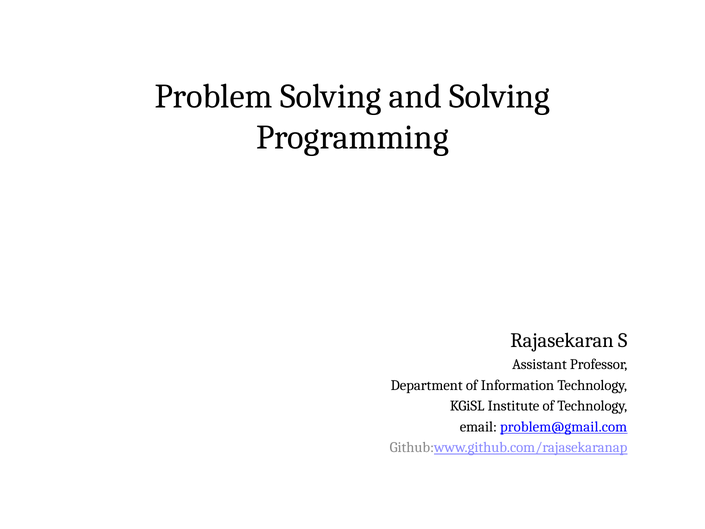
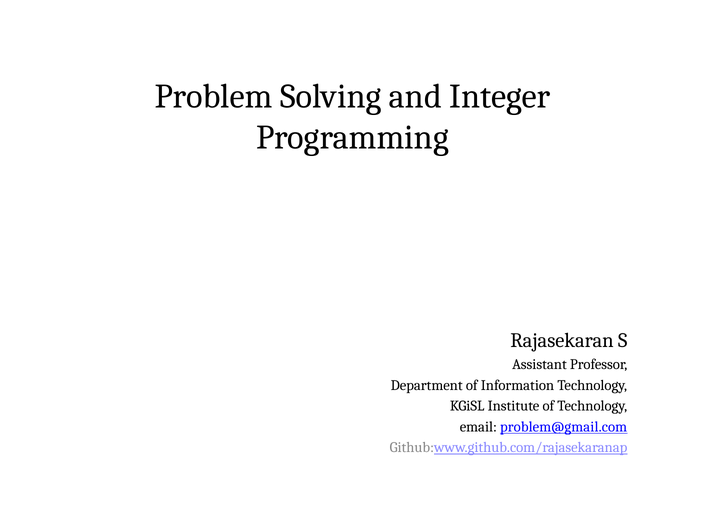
and Solving: Solving -> Integer (500, 96)
